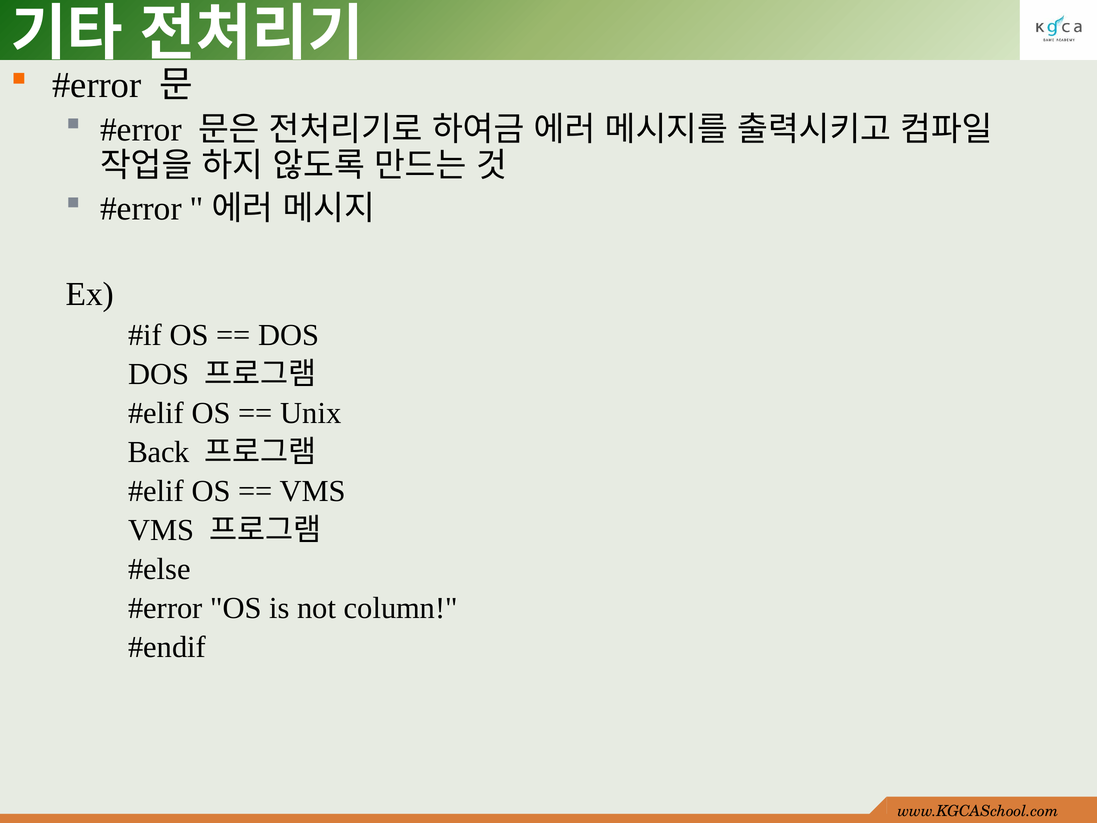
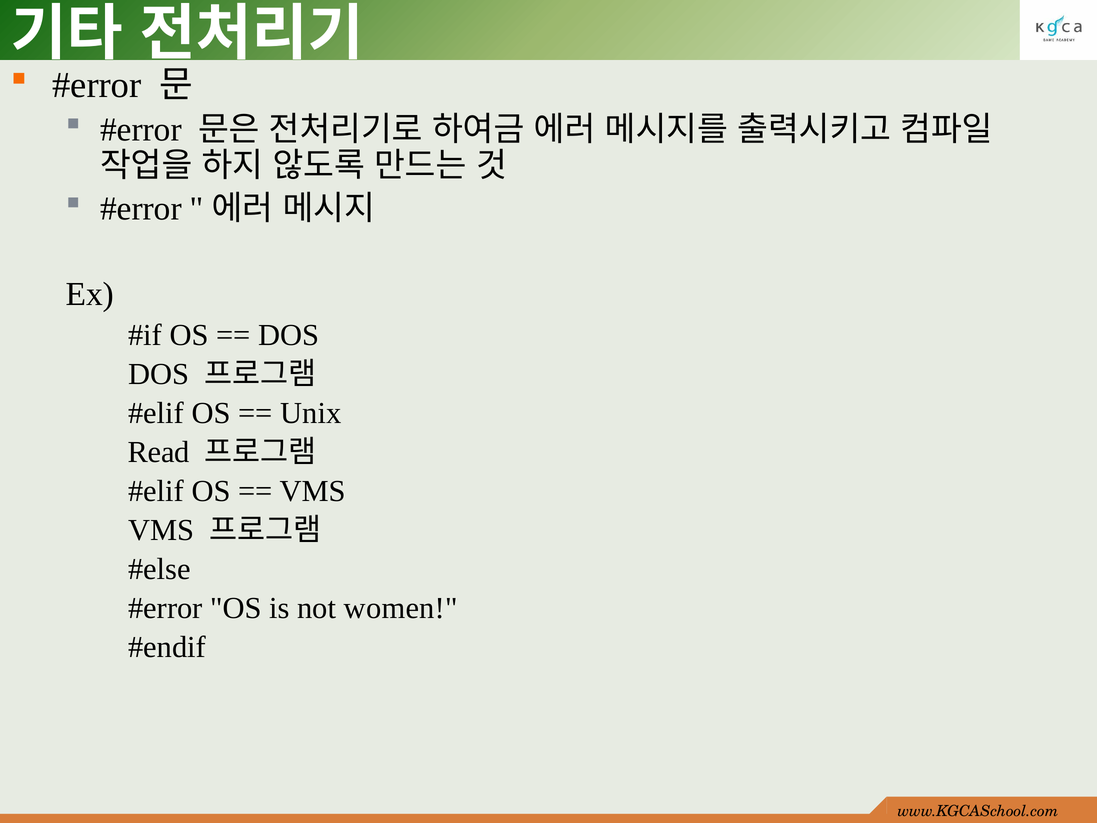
Back: Back -> Read (159, 452)
column: column -> women (401, 608)
